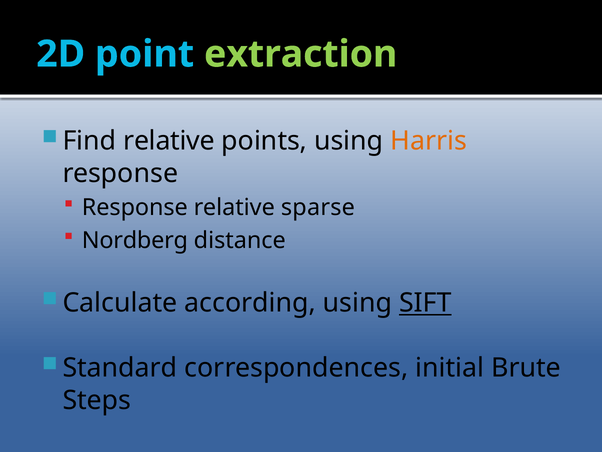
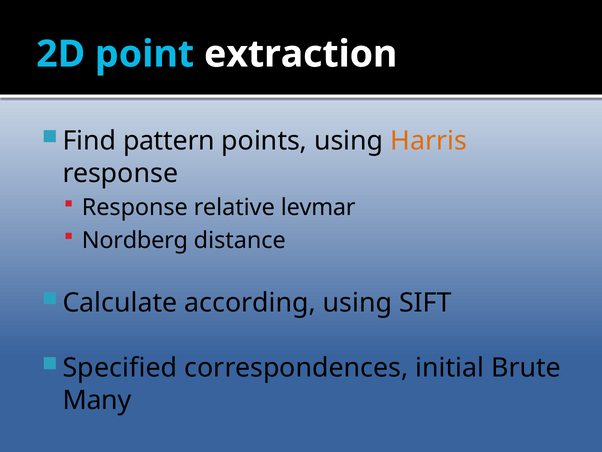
extraction colour: light green -> white (301, 54)
Find relative: relative -> pattern (169, 141)
sparse: sparse -> levmar (318, 207)
SIFT underline: present -> none (425, 303)
Standard: Standard -> Specified (120, 368)
Steps: Steps -> Many (97, 400)
